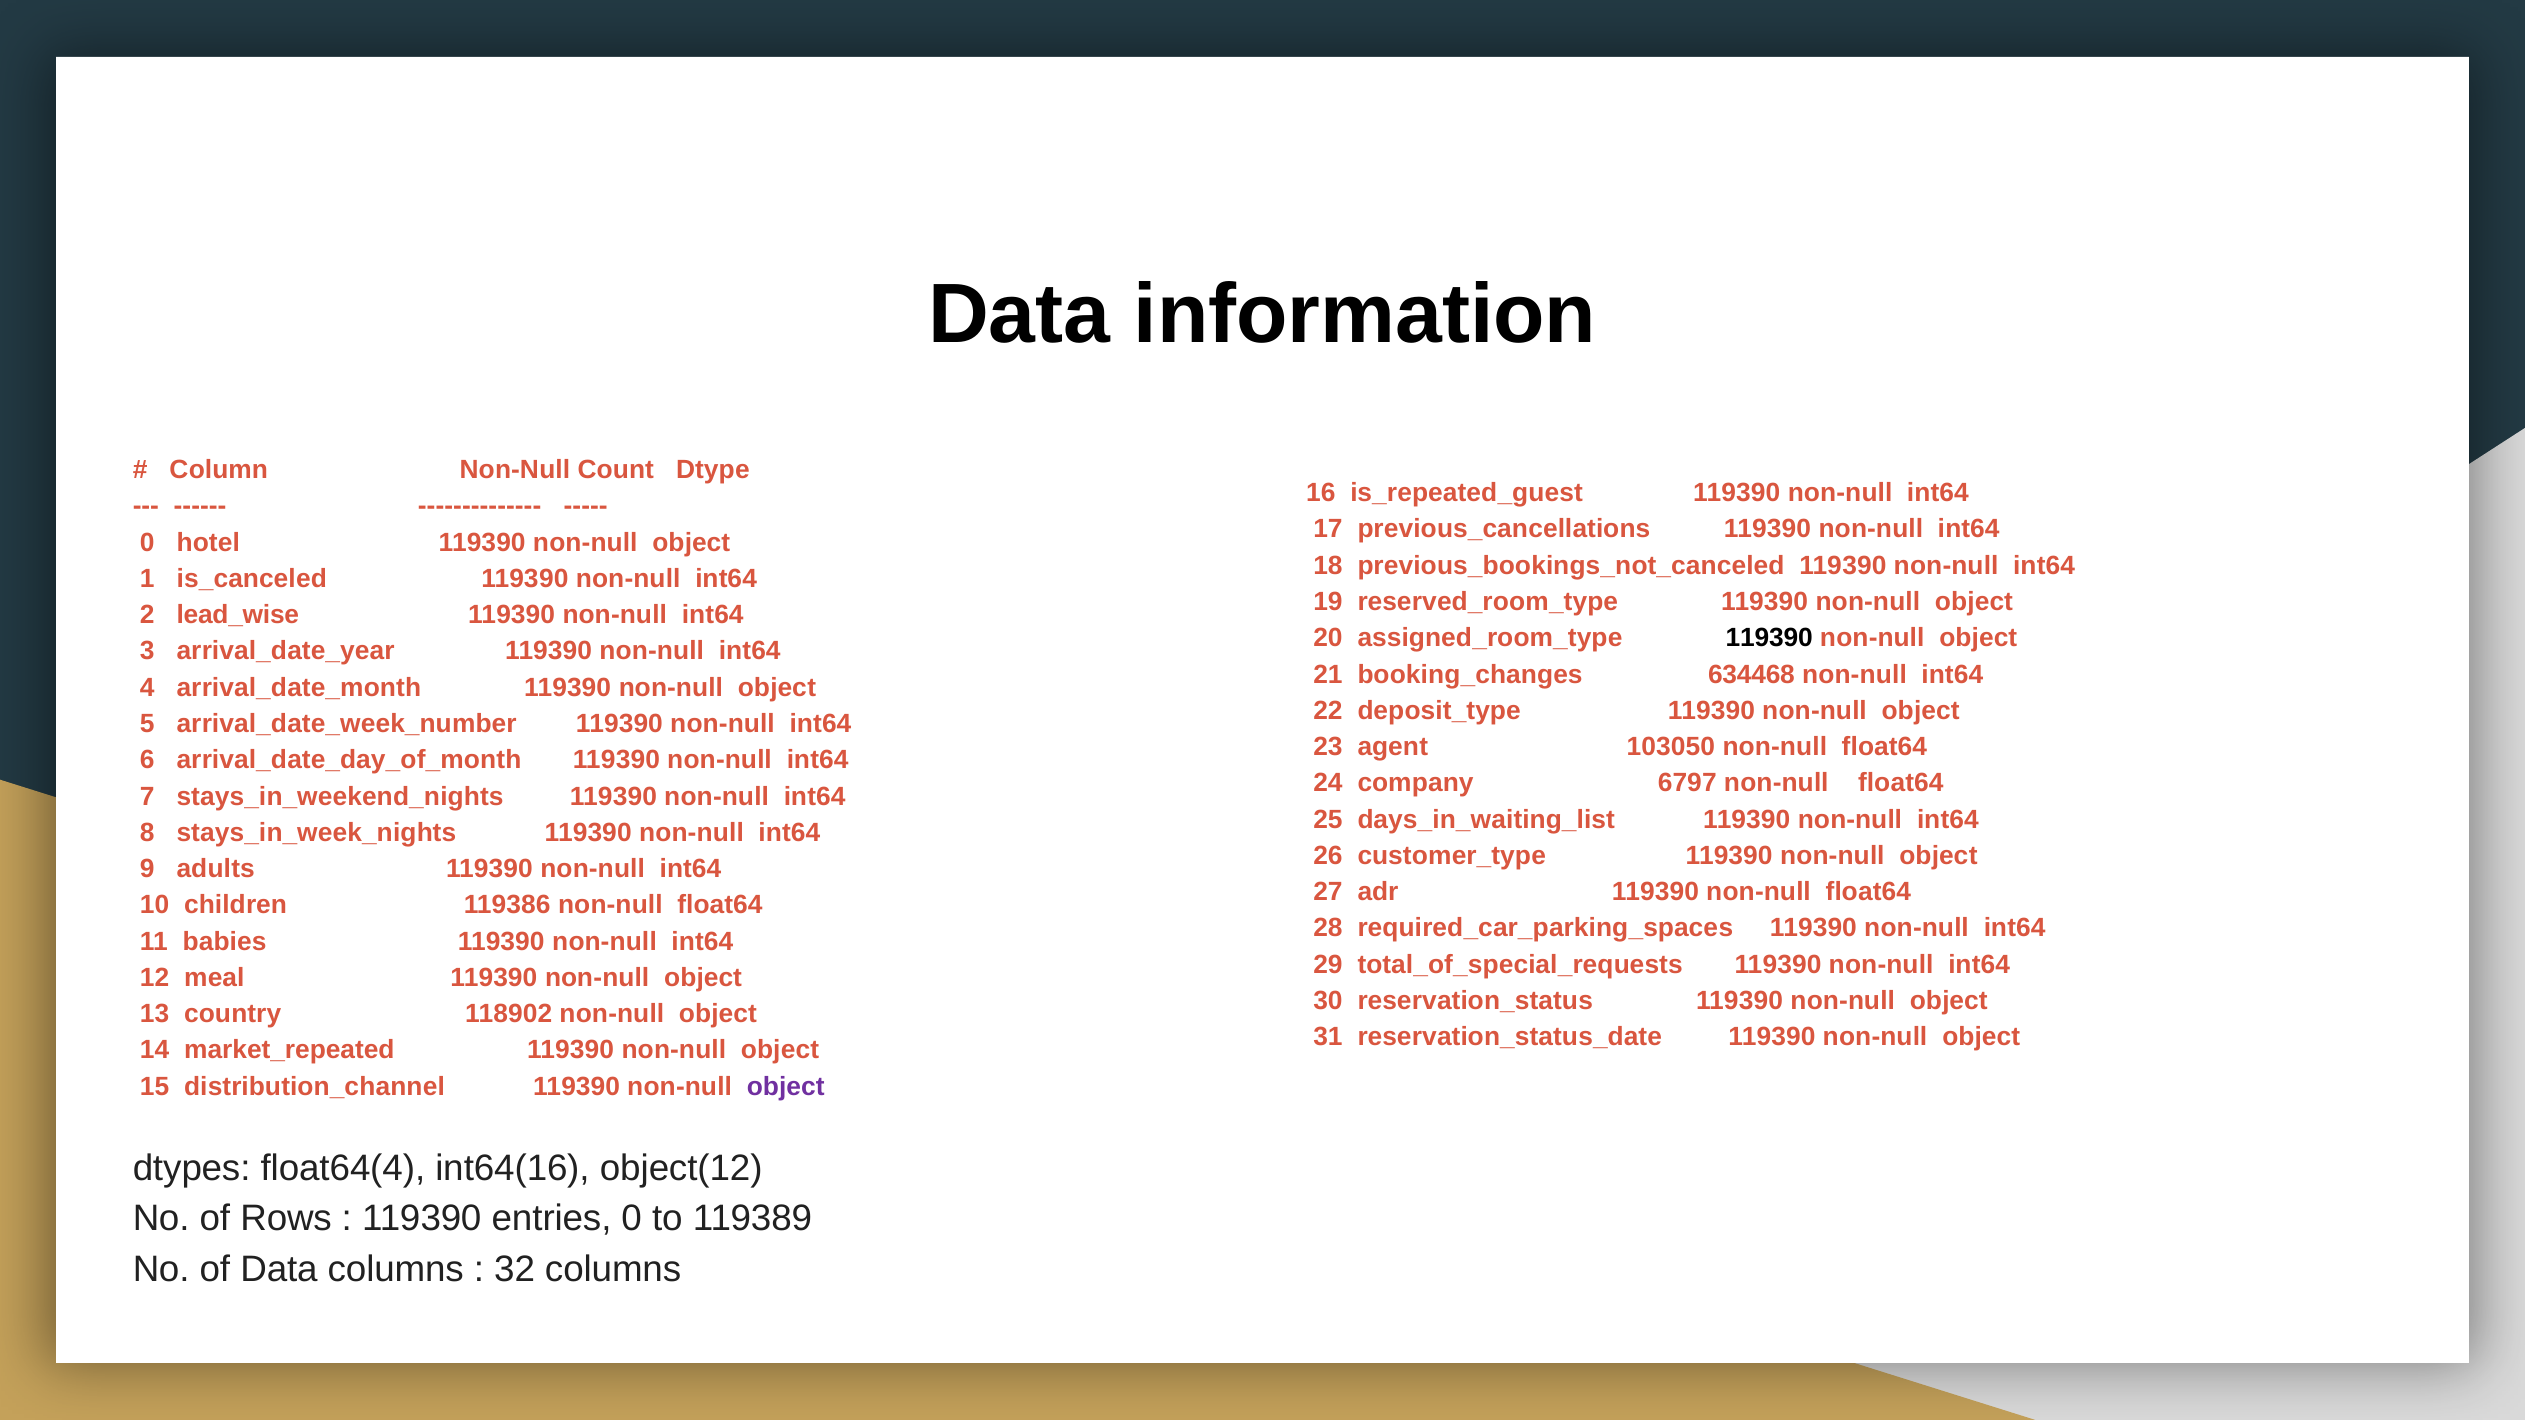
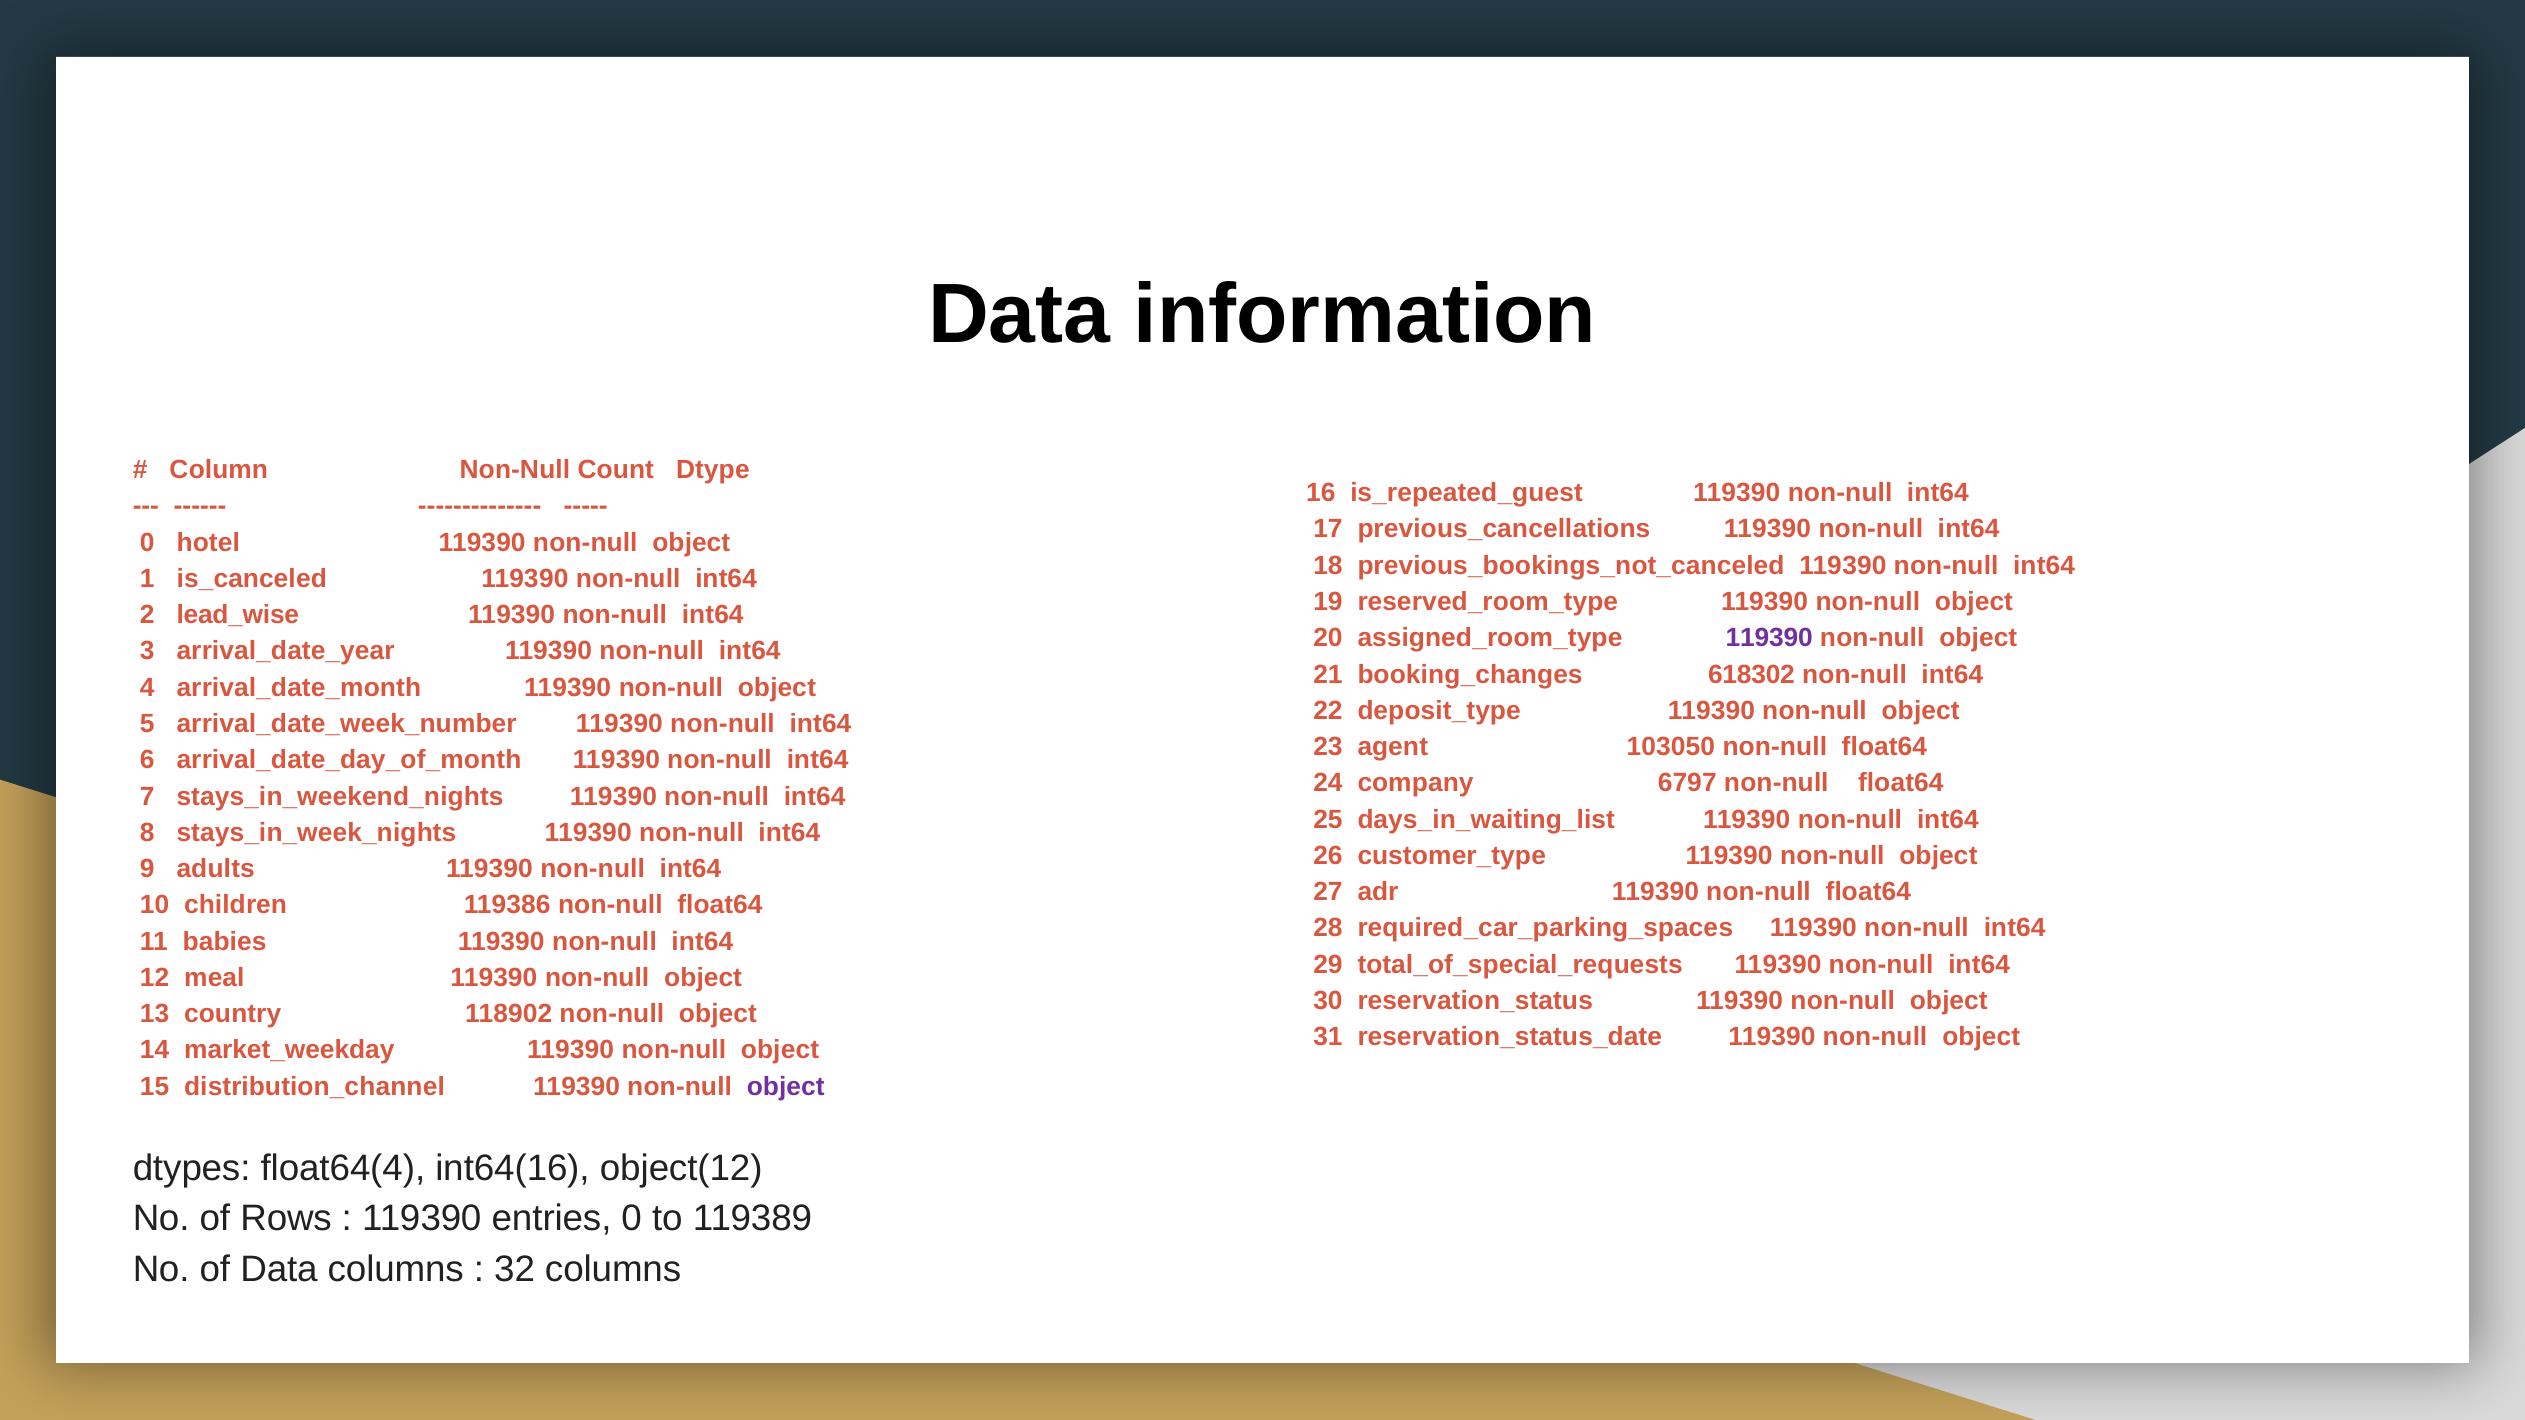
119390 colour: black -> purple (1769, 638)
634468: 634468 -> 618302 (1751, 675)
market_repeated: market_repeated -> market_weekday (289, 1051)
